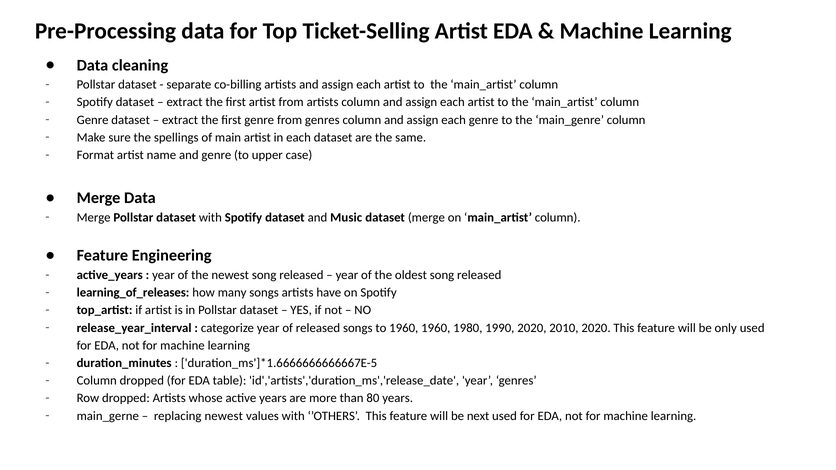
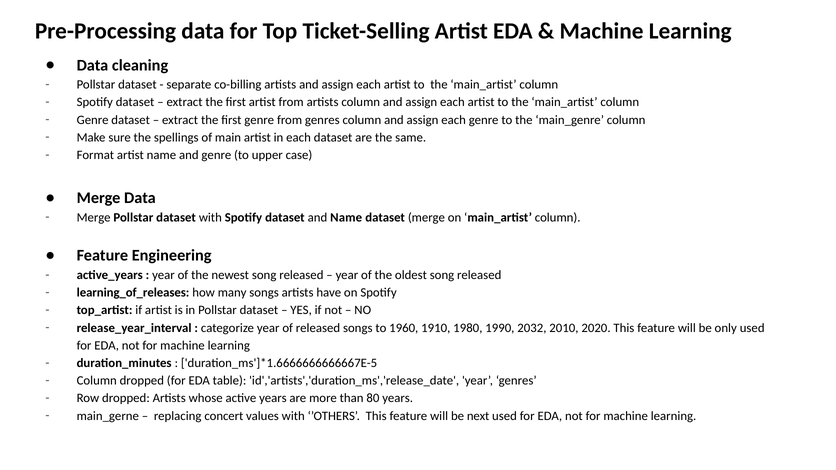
and Music: Music -> Name (346, 218)
1960 1960: 1960 -> 1910 (436, 328)
1990 2020: 2020 -> 2032 (532, 328)
replacing newest: newest -> concert (224, 416)
